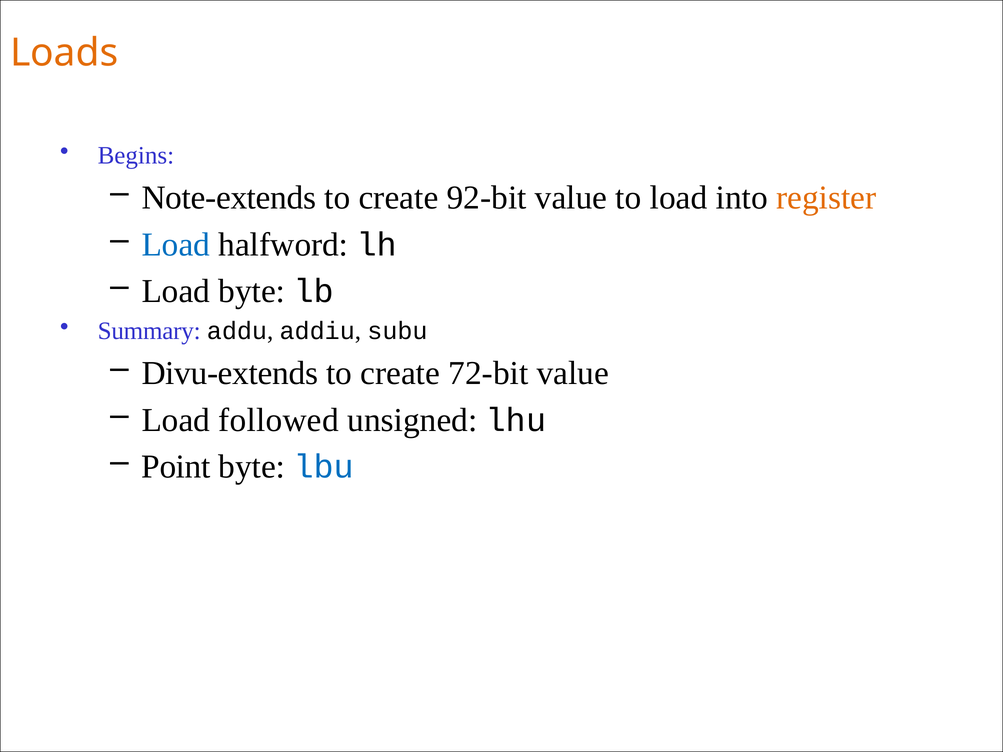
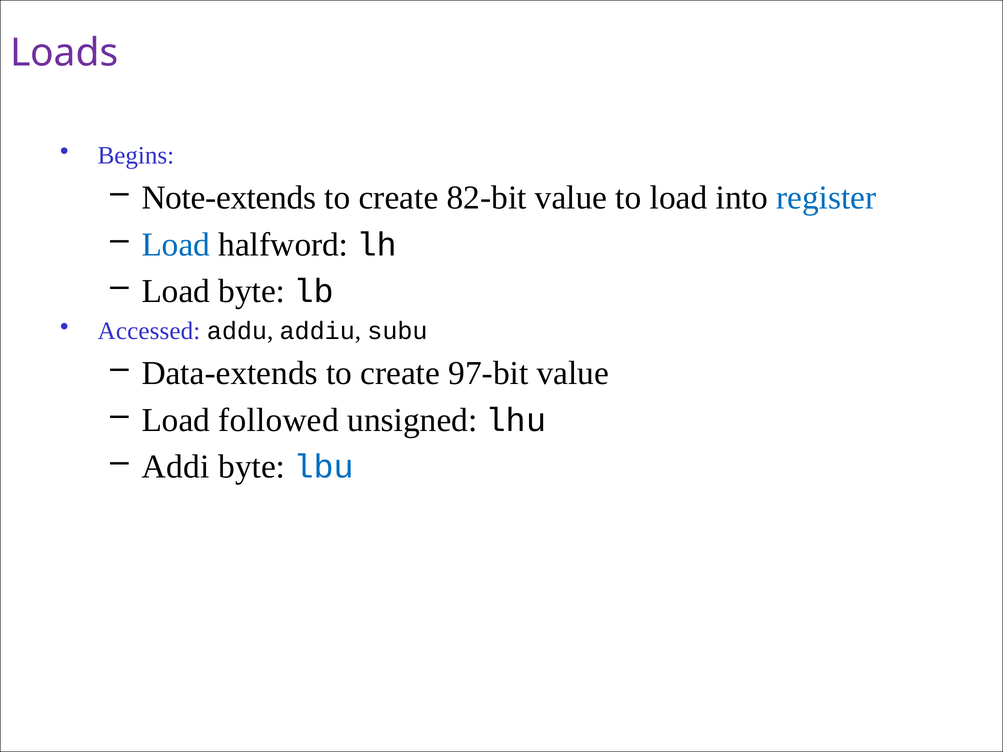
Loads colour: orange -> purple (64, 53)
92-bit: 92-bit -> 82-bit (487, 198)
register colour: orange -> blue (826, 198)
Summary: Summary -> Accessed (149, 331)
Divu-extends: Divu-extends -> Data-extends (230, 373)
72-bit: 72-bit -> 97-bit (488, 373)
Point: Point -> Addi (176, 467)
